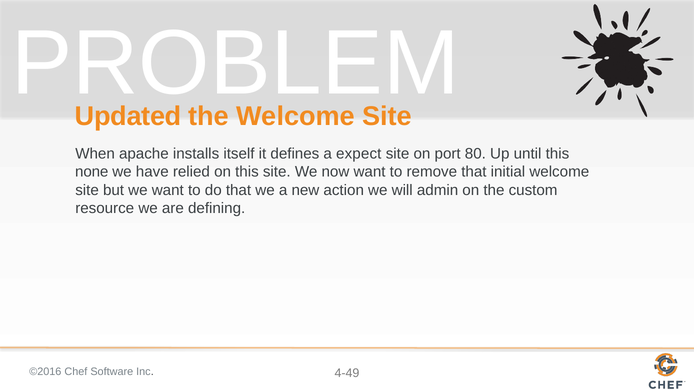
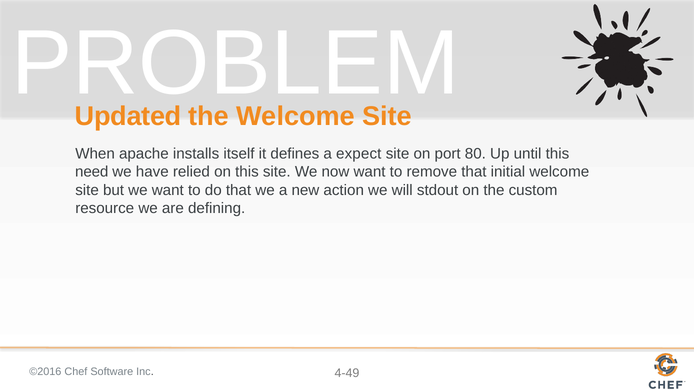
none: none -> need (92, 172)
admin: admin -> stdout (438, 190)
